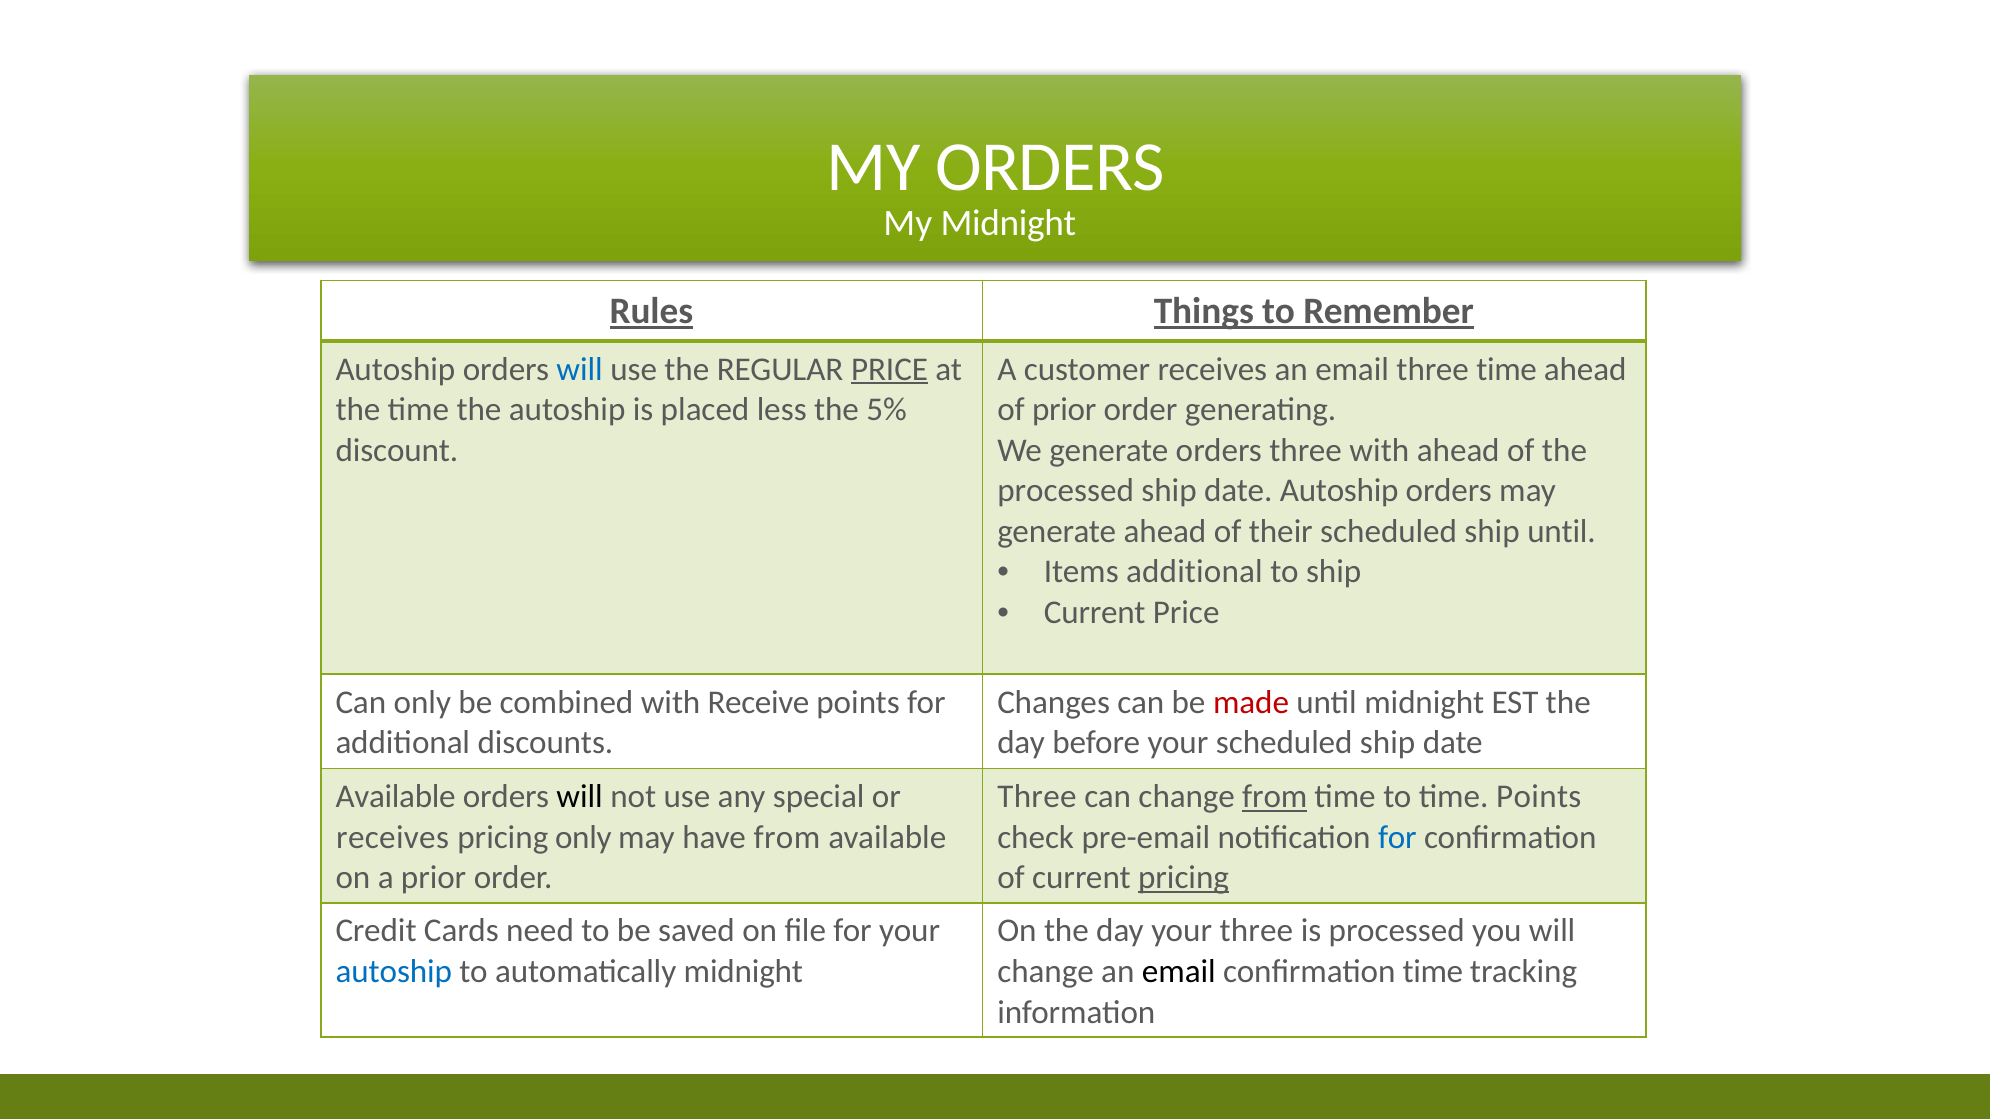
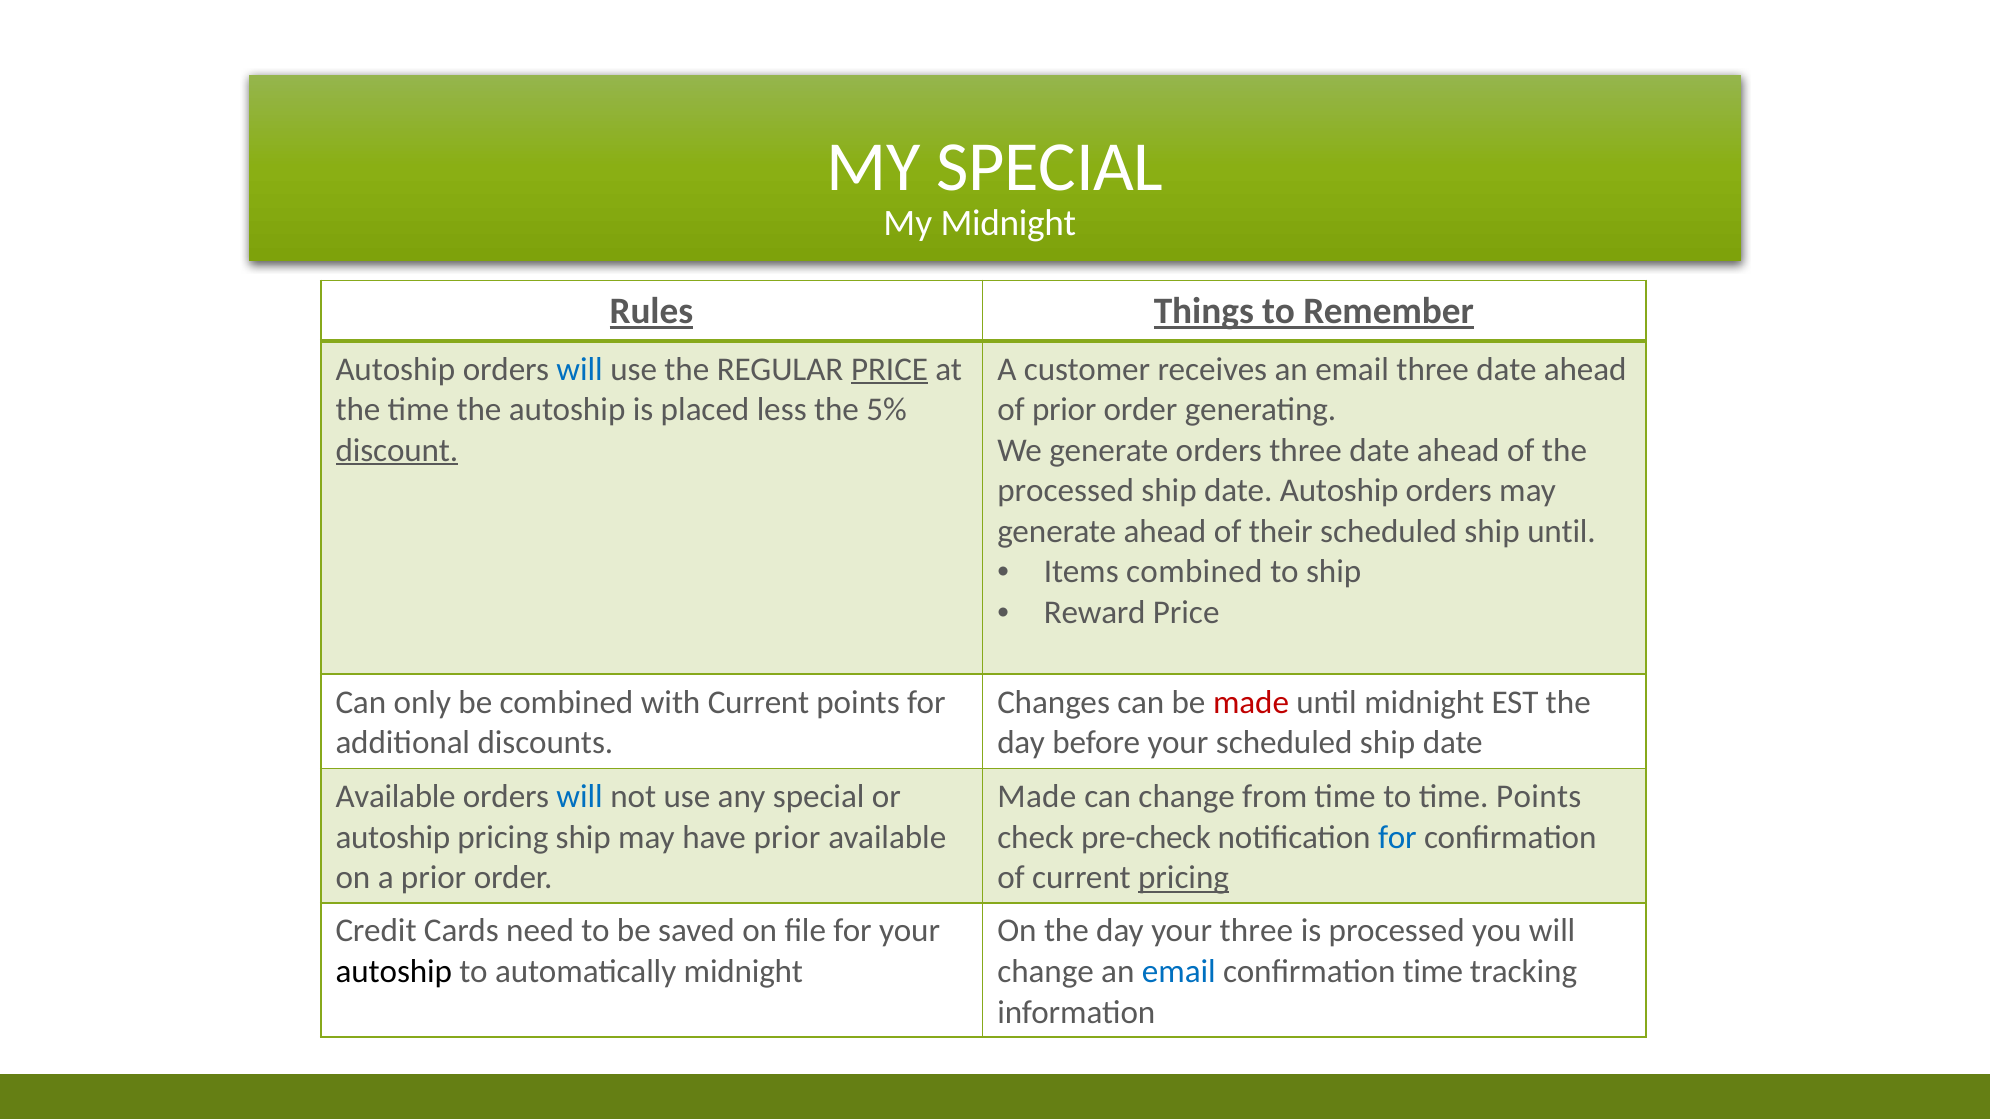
MY ORDERS: ORDERS -> SPECIAL (1050, 167)
email three time: time -> date (1507, 369)
discount underline: none -> present (397, 450)
orders three with: with -> date (1379, 450)
Items additional: additional -> combined (1194, 572)
Current: Current -> Reward (1095, 612)
with Receive: Receive -> Current (758, 702)
will colour: black -> blue (580, 797)
Three: Three -> Made (1037, 797)
from underline: present -> none (1275, 797)
receives: receives -> autoship (393, 838)
pricing only: only -> ship (583, 838)
have from: from -> prior (787, 838)
pre-email: pre-email -> pre-check (1146, 838)
autoship colour: blue -> black (394, 972)
email colour: black -> blue (1179, 972)
